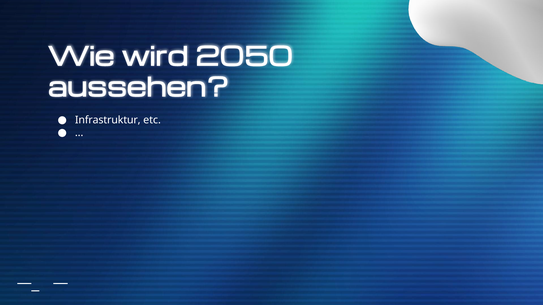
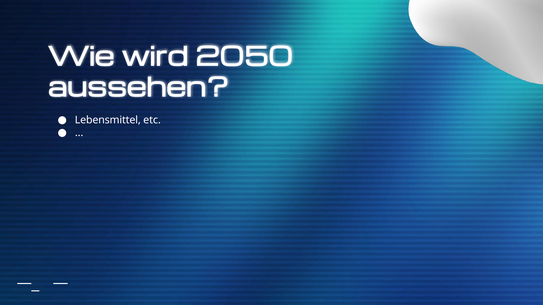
Infrastruktur: Infrastruktur -> Lebensmittel (108, 120)
